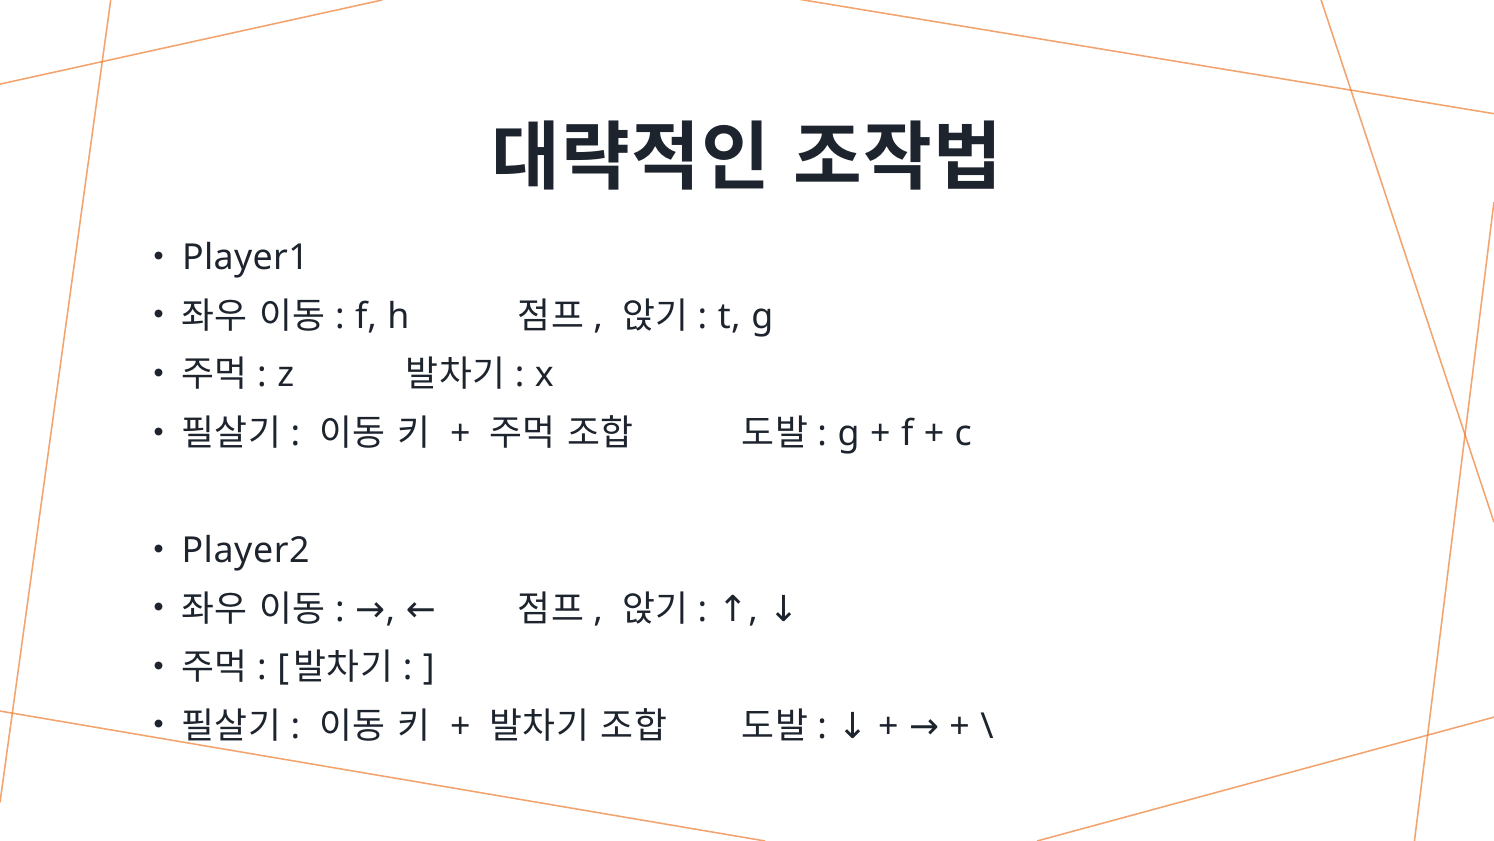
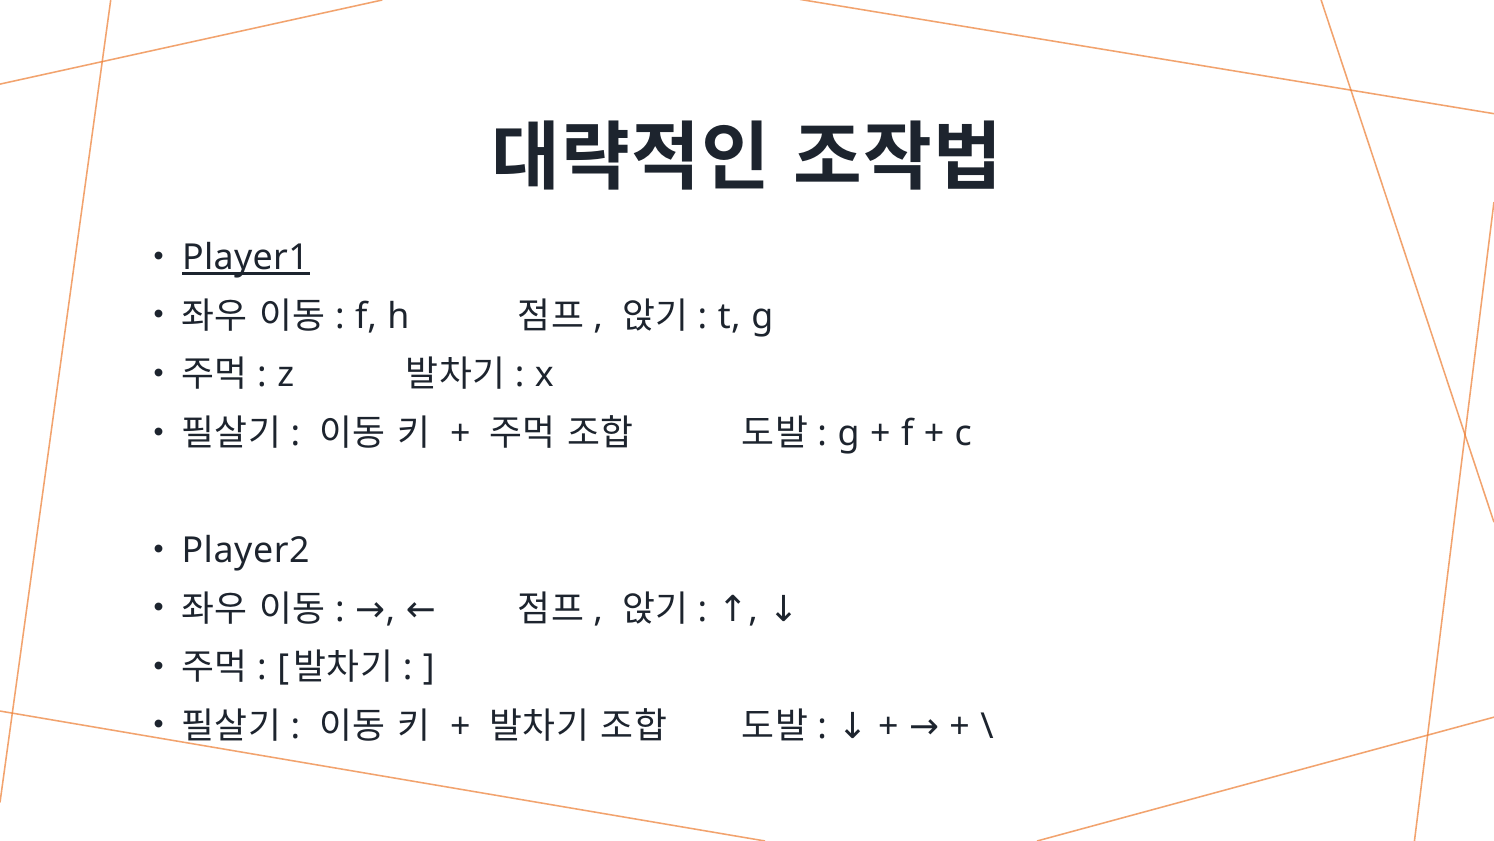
Player1 underline: none -> present (245, 258)
